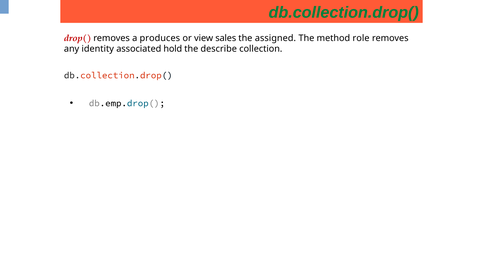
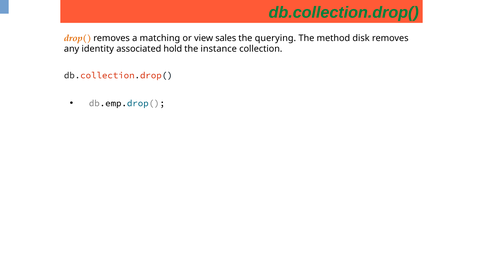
drop( colour: red -> orange (78, 38)
produces: produces -> matching (160, 38)
assigned: assigned -> querying (275, 38)
role: role -> disk (361, 38)
describe: describe -> instance (219, 49)
